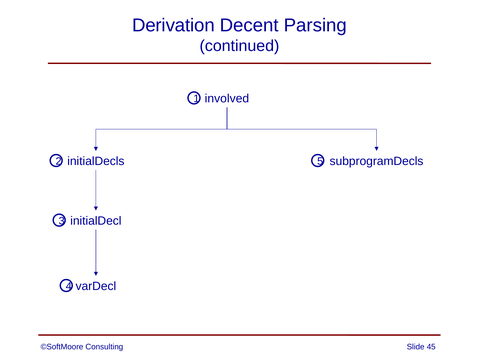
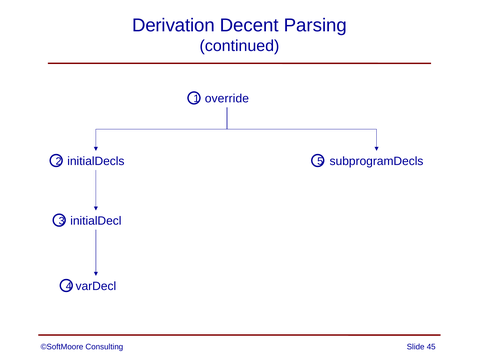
involved: involved -> override (227, 99)
